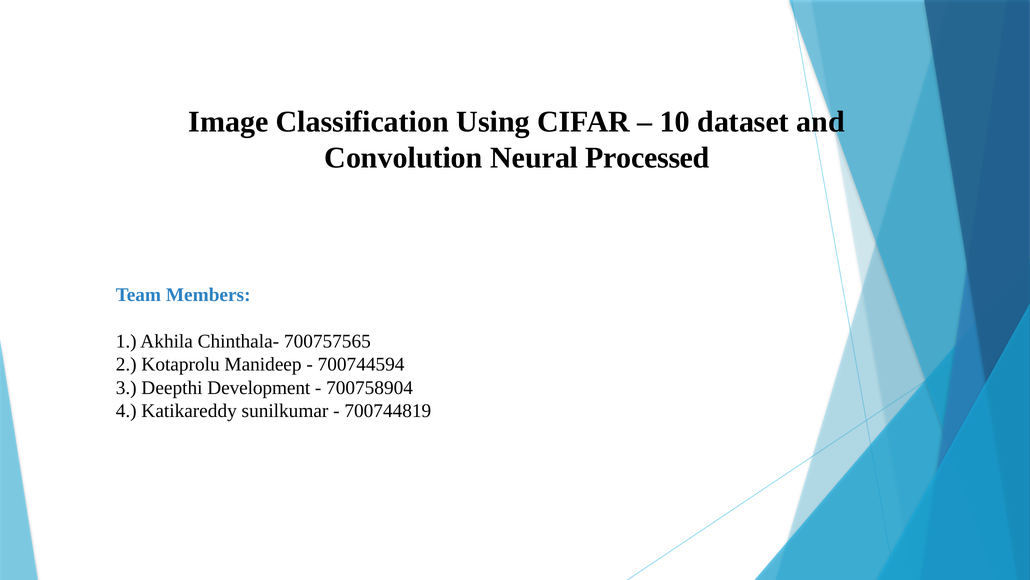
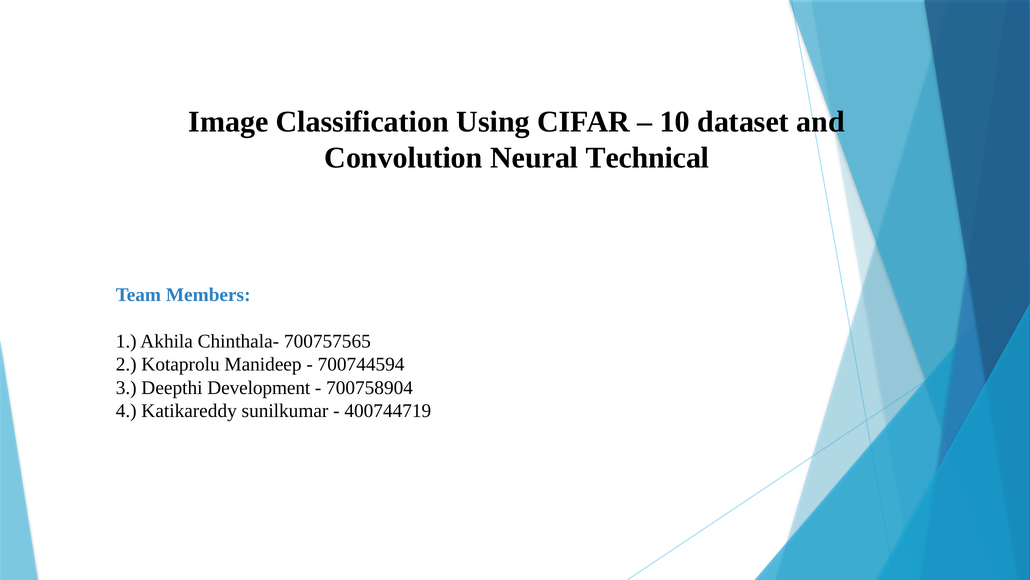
Processed: Processed -> Technical (647, 158)
700744819: 700744819 -> 400744719 (388, 410)
